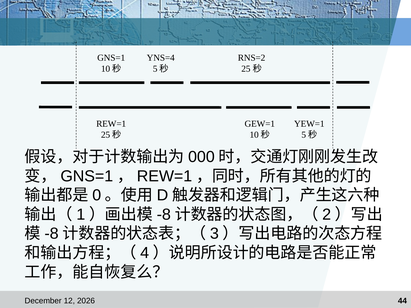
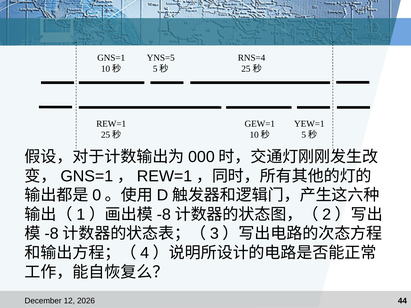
YNS=4: YNS=4 -> YNS=5 (161, 58)
RNS=2: RNS=2 -> RNS=4 (252, 58)
